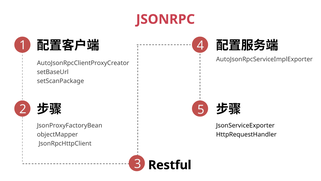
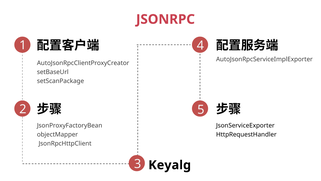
Restful: Restful -> Keyalg (170, 165)
